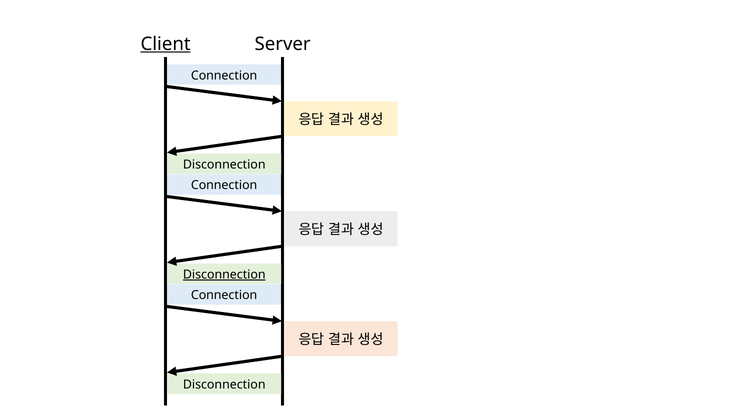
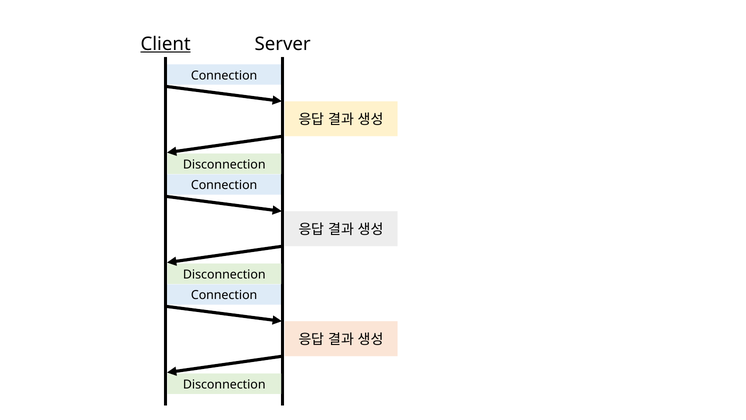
Disconnection underline: present -> none (224, 274)
